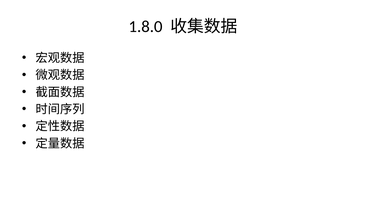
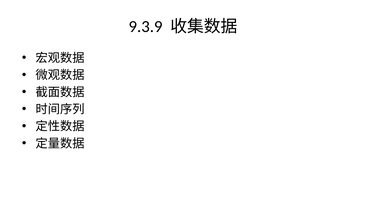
1.8.0: 1.8.0 -> 9.3.9 (146, 27)
